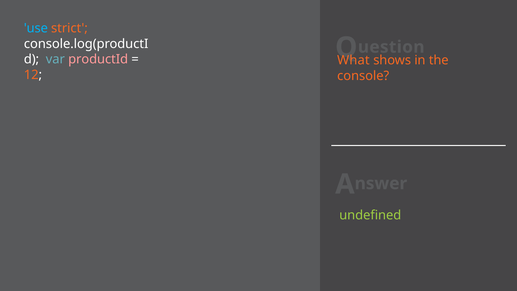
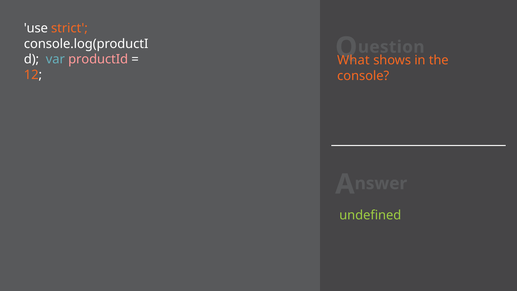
use colour: light blue -> white (36, 28)
